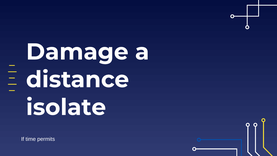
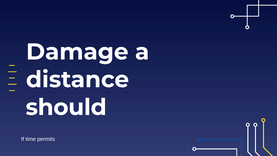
isolate: isolate -> should (66, 107)
